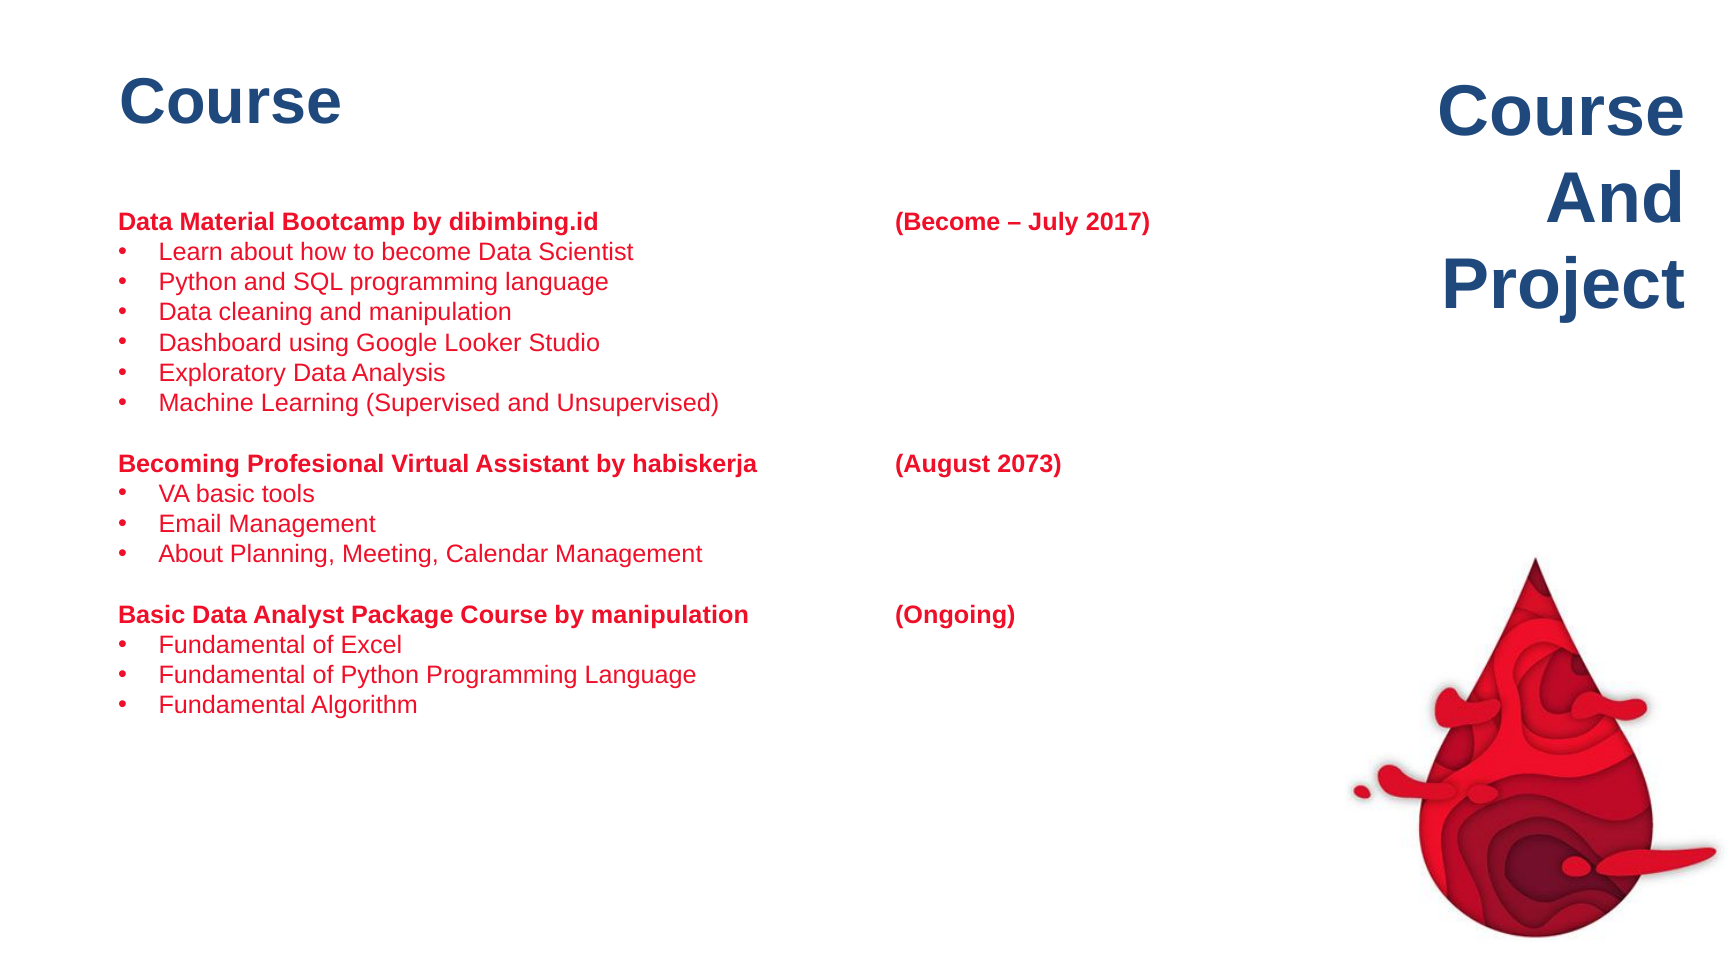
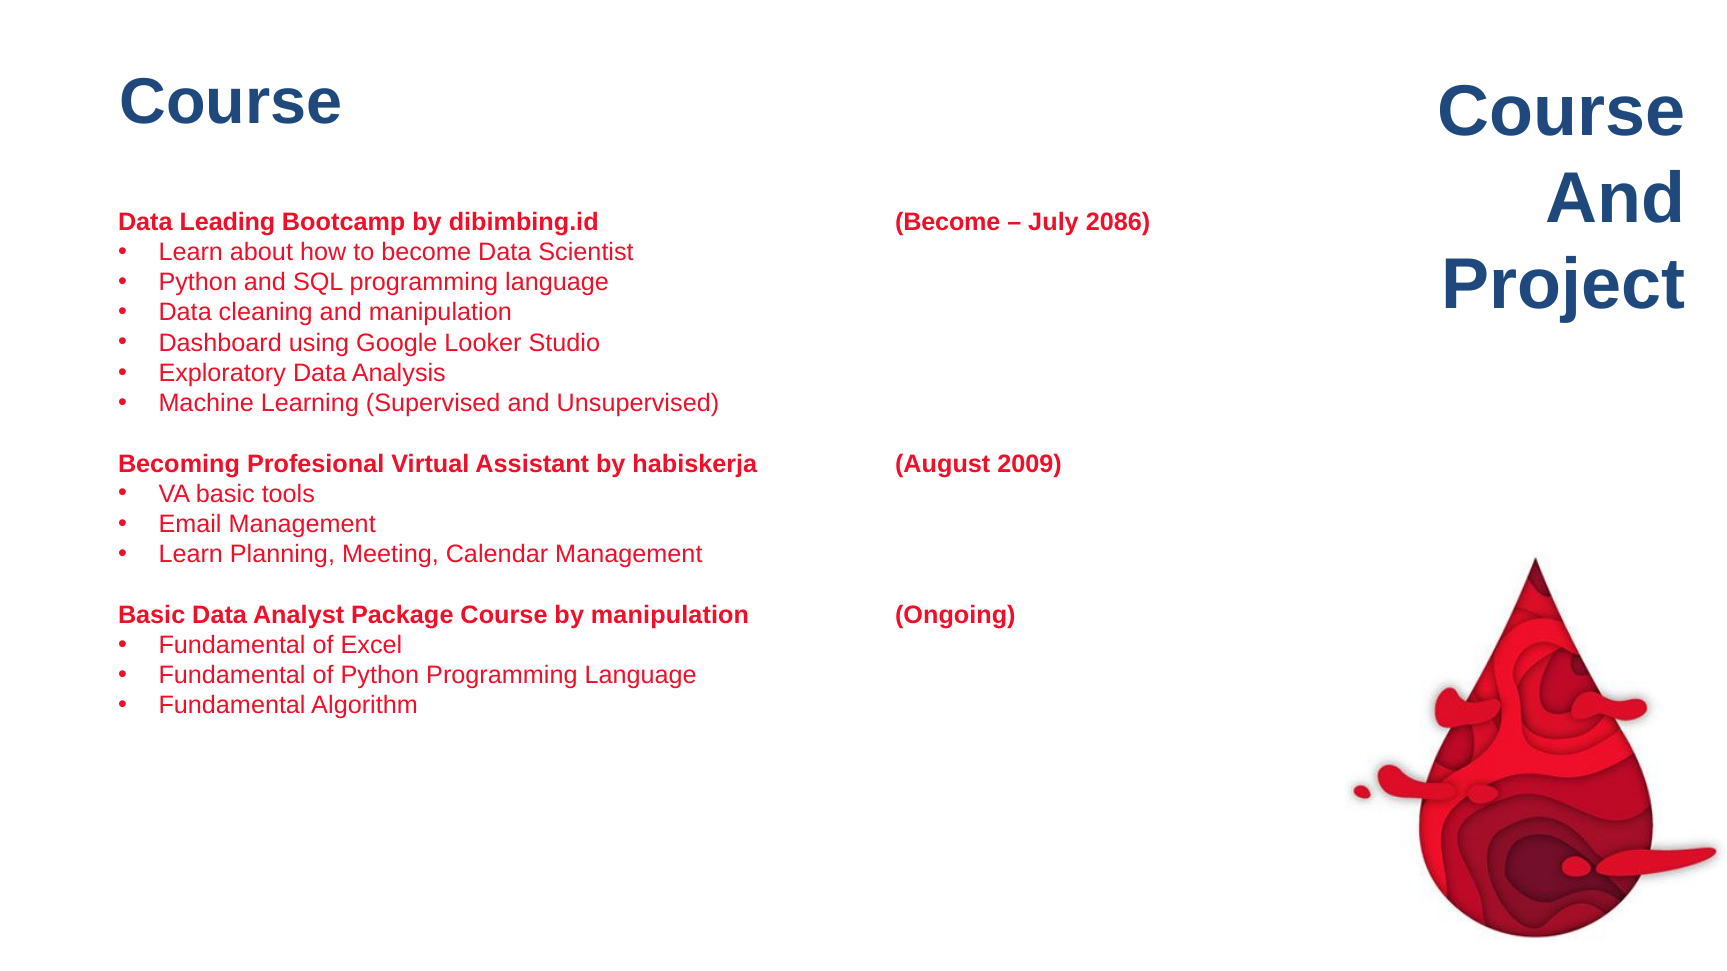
Material: Material -> Leading (227, 222)
2017: 2017 -> 2086 (1118, 222)
2073: 2073 -> 2009 (1030, 464)
About: About -> Learn (191, 555)
